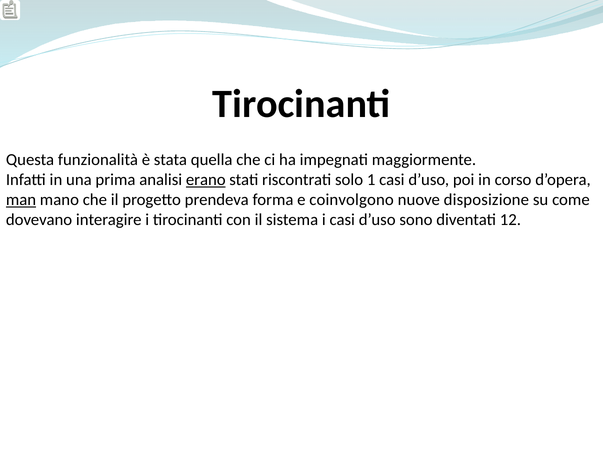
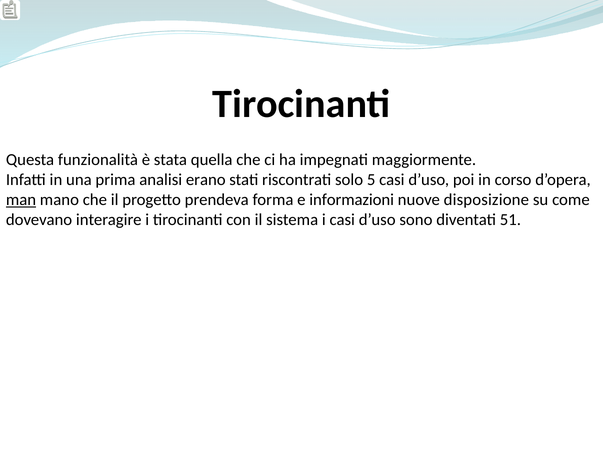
erano underline: present -> none (206, 180)
1: 1 -> 5 (371, 180)
coinvolgono: coinvolgono -> informazioni (352, 200)
12: 12 -> 51 (510, 220)
